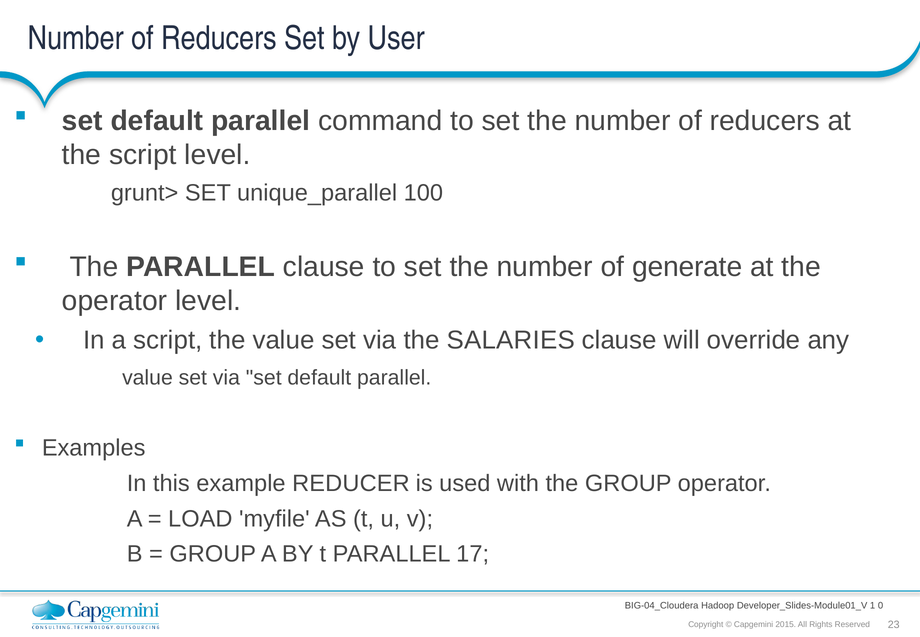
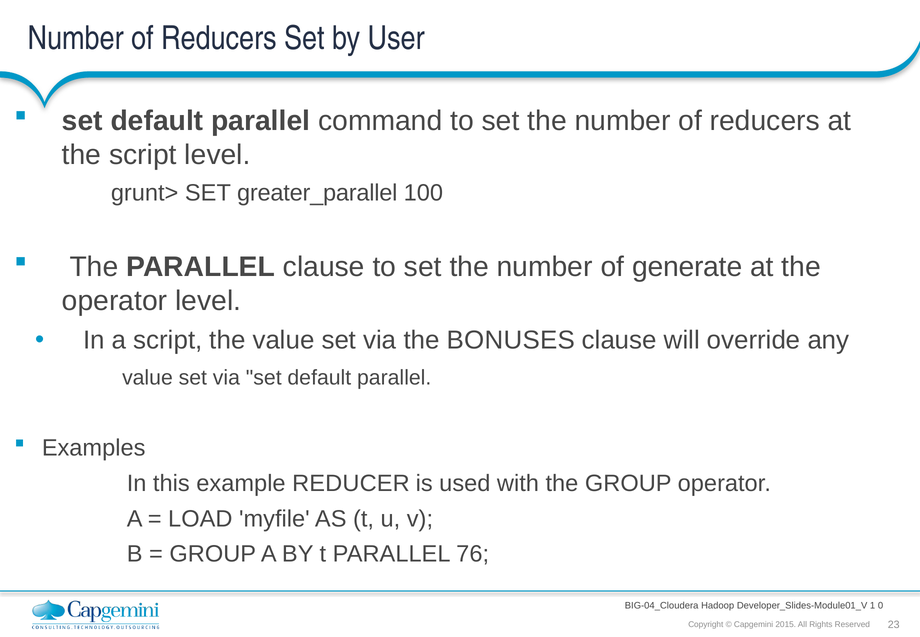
unique_parallel: unique_parallel -> greater_parallel (317, 193)
SALARIES: SALARIES -> BONUSES (511, 340)
17: 17 -> 76 (473, 554)
